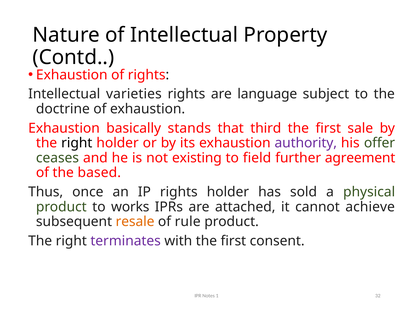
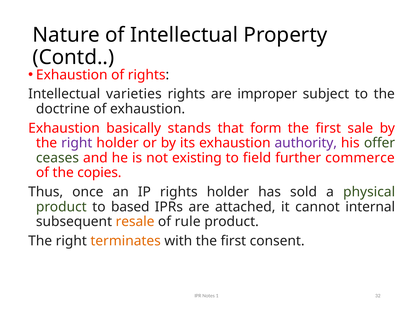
language: language -> improper (267, 94)
third: third -> form (266, 128)
right colour: black -> purple (77, 143)
agreement: agreement -> commerce (360, 158)
based: based -> copies (99, 173)
works: works -> based (130, 207)
achieve: achieve -> internal (370, 207)
terminates colour: purple -> orange (126, 241)
